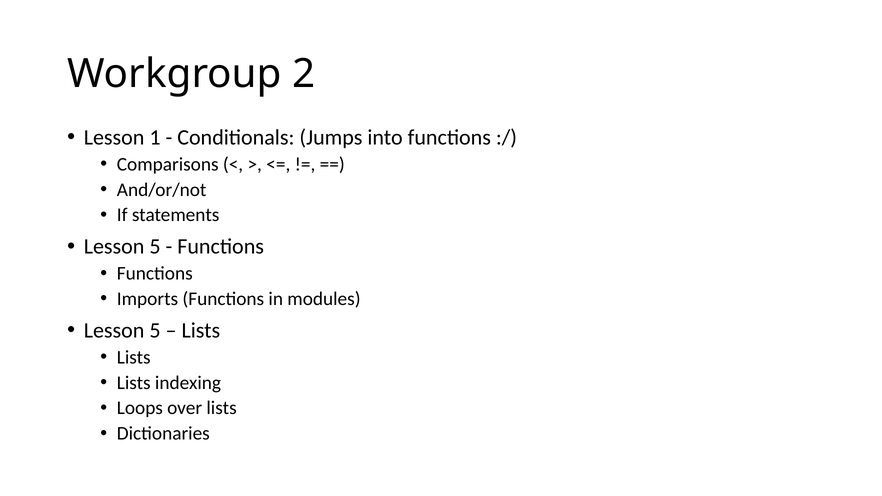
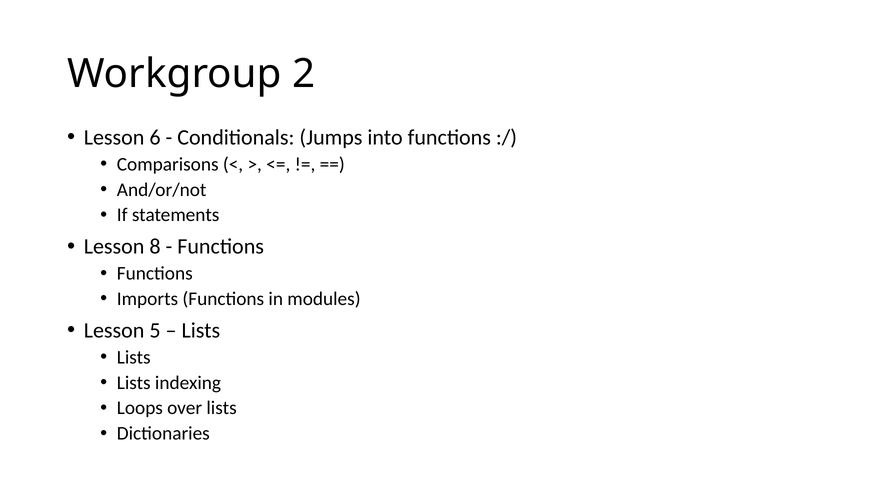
1: 1 -> 6 (155, 137)
5: 5 -> 8 (155, 247)
